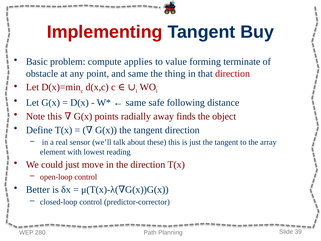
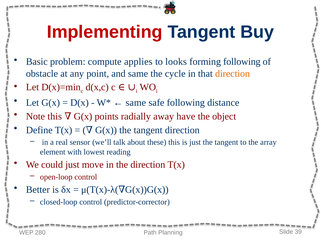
value: value -> looks (176, 62)
forming terminate: terminate -> following (242, 62)
thing: thing -> cycle (175, 73)
direction colour: red -> orange (233, 73)
finds: finds -> have (186, 116)
